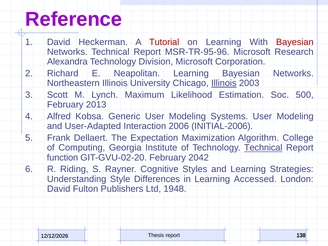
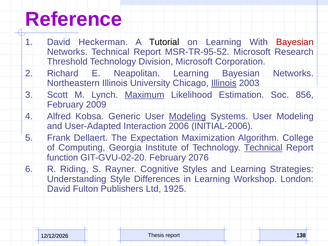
Tutorial colour: red -> black (164, 42)
MSR-TR-95-96: MSR-TR-95-96 -> MSR-TR-95-52 (197, 52)
Alexandra: Alexandra -> Threshold (67, 62)
Maximum underline: none -> present (145, 95)
500: 500 -> 856 (305, 95)
2013: 2013 -> 2009 (96, 105)
Modeling underline: none -> present (187, 116)
2042: 2042 -> 2076 (199, 158)
Accessed: Accessed -> Workshop (255, 179)
1948: 1948 -> 1925 (175, 189)
